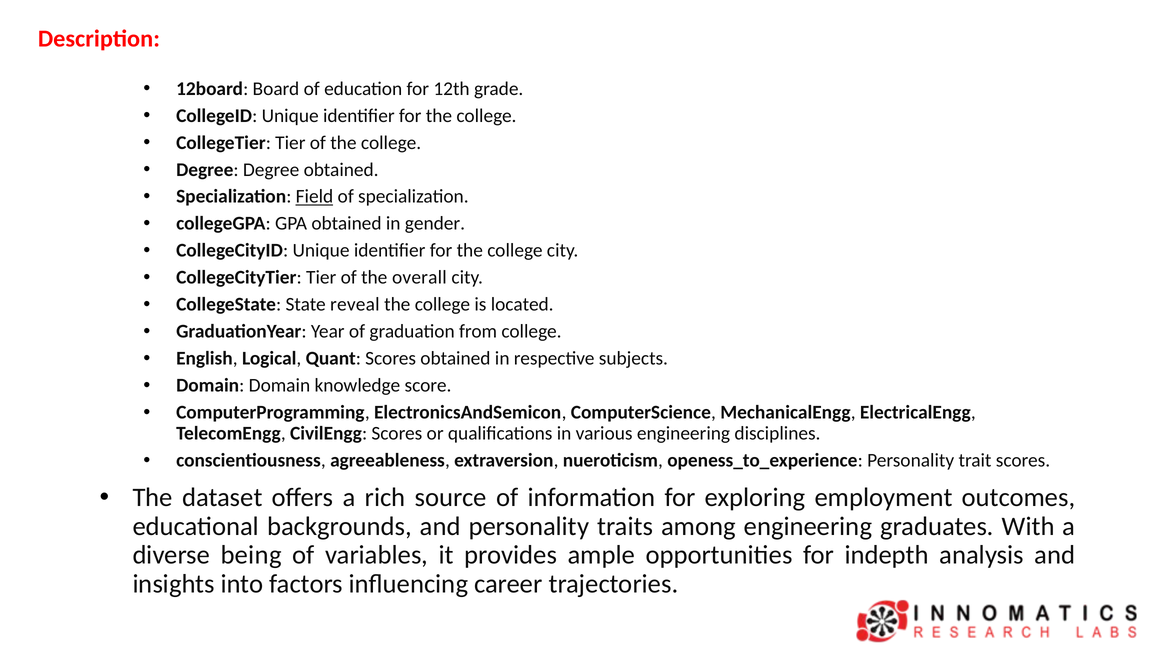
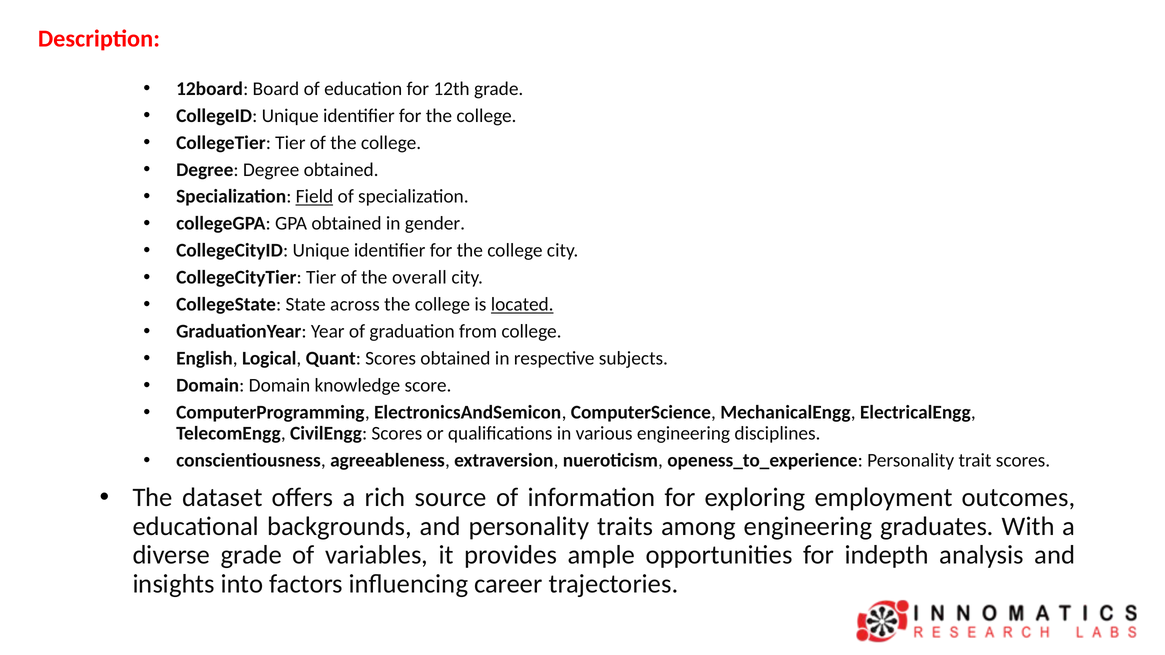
reveal: reveal -> across (355, 305)
located underline: none -> present (522, 305)
diverse being: being -> grade (251, 555)
